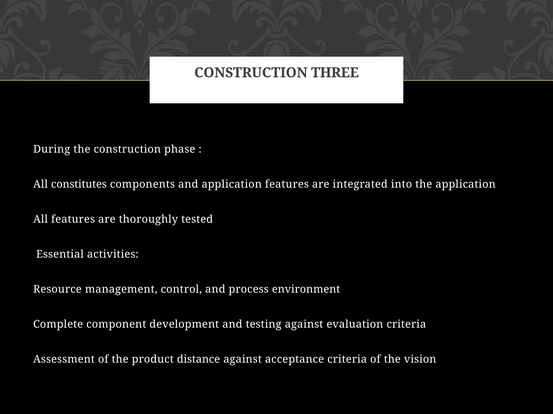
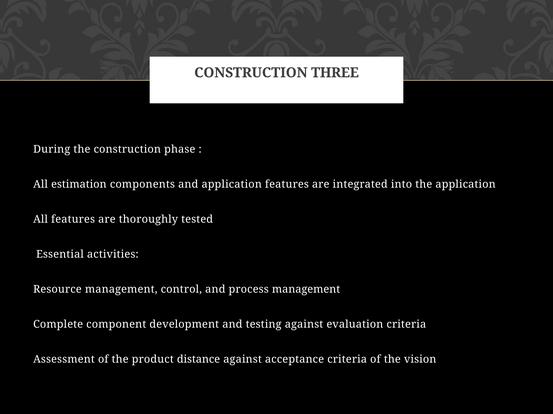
constitutes: constitutes -> estimation (79, 185)
process environment: environment -> management (306, 290)
